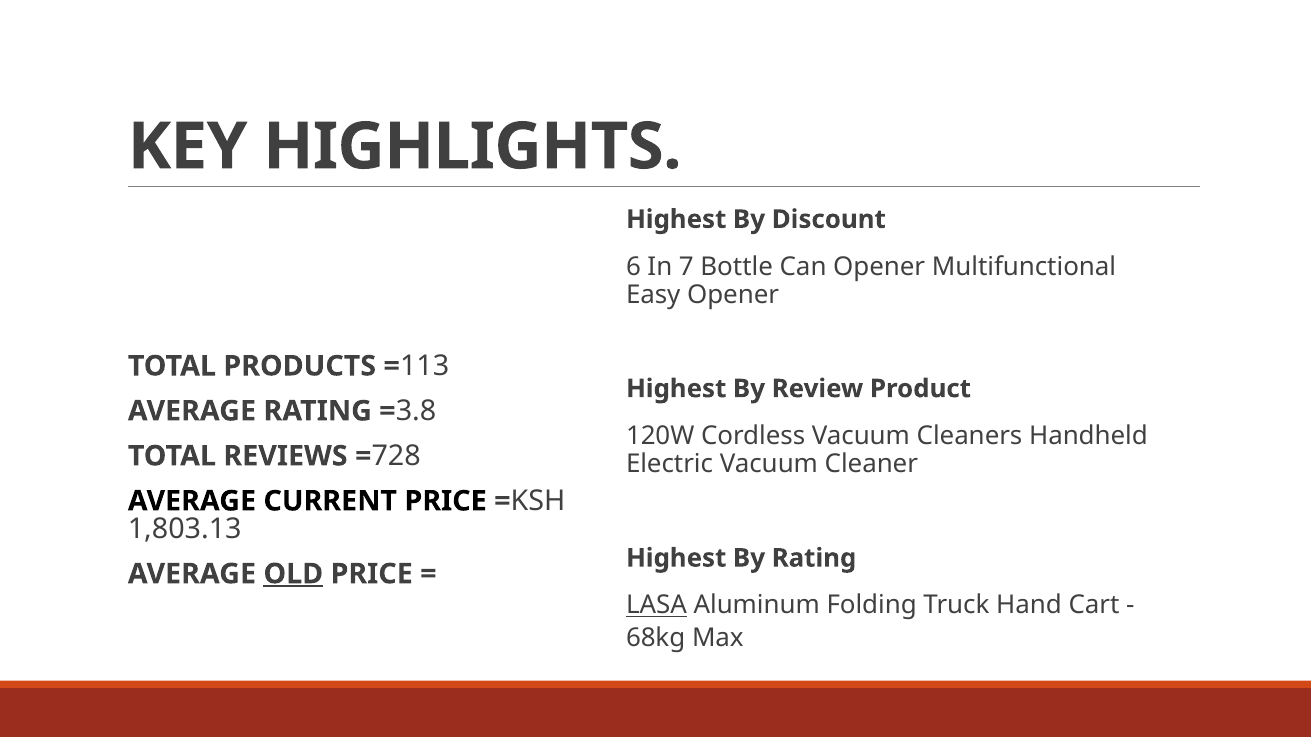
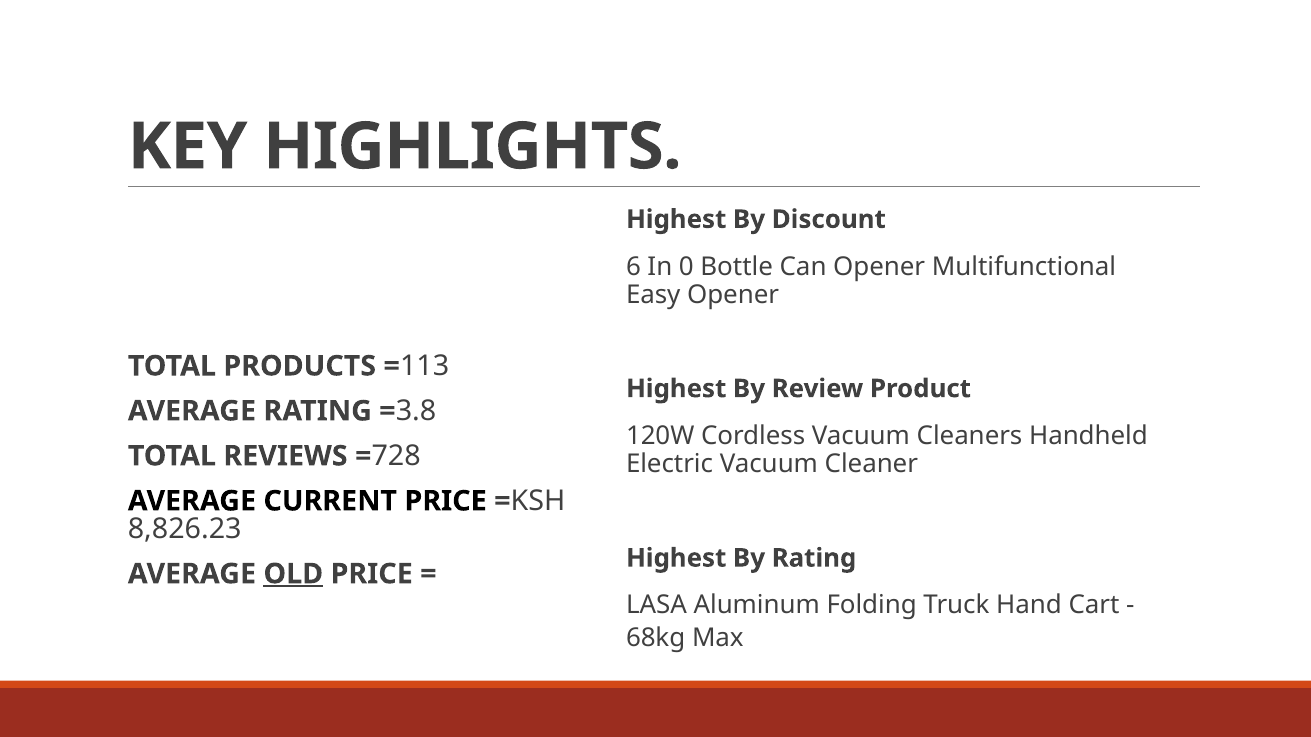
7: 7 -> 0 (686, 267)
1,803.13: 1,803.13 -> 8,826.23 (185, 529)
LASA underline: present -> none (656, 606)
